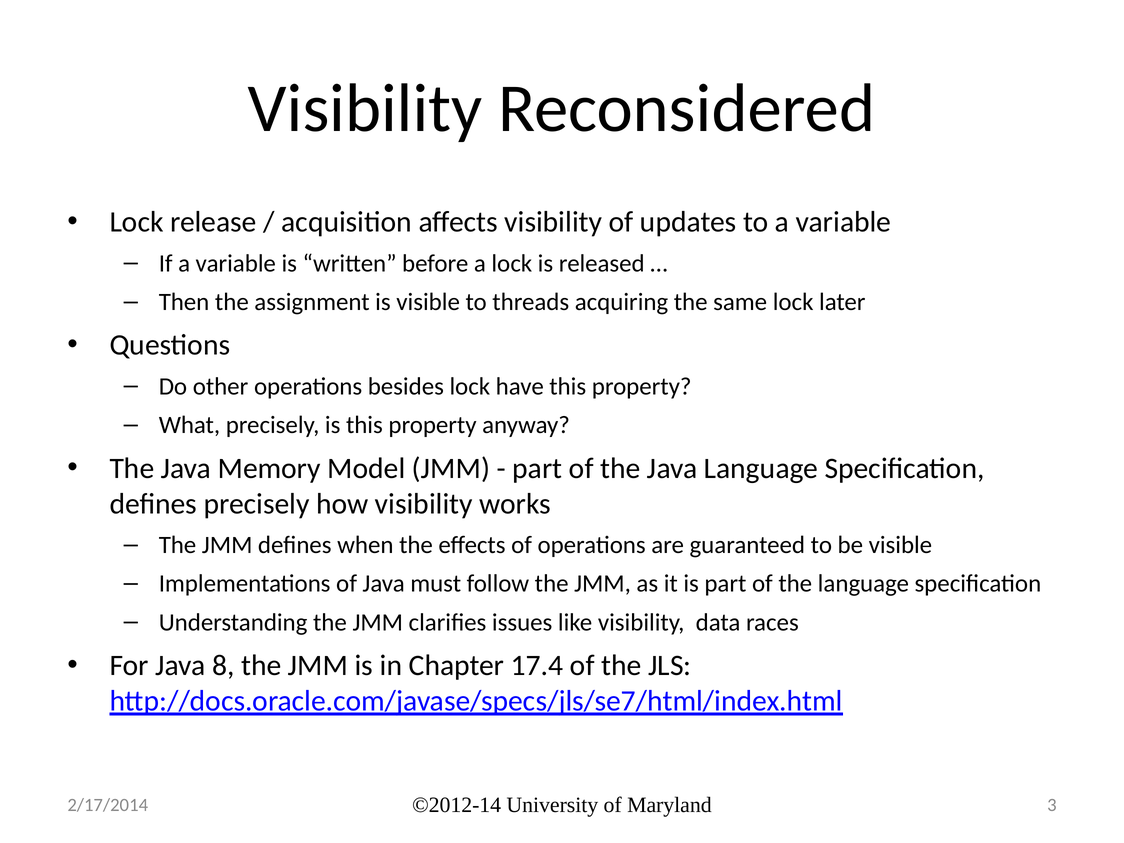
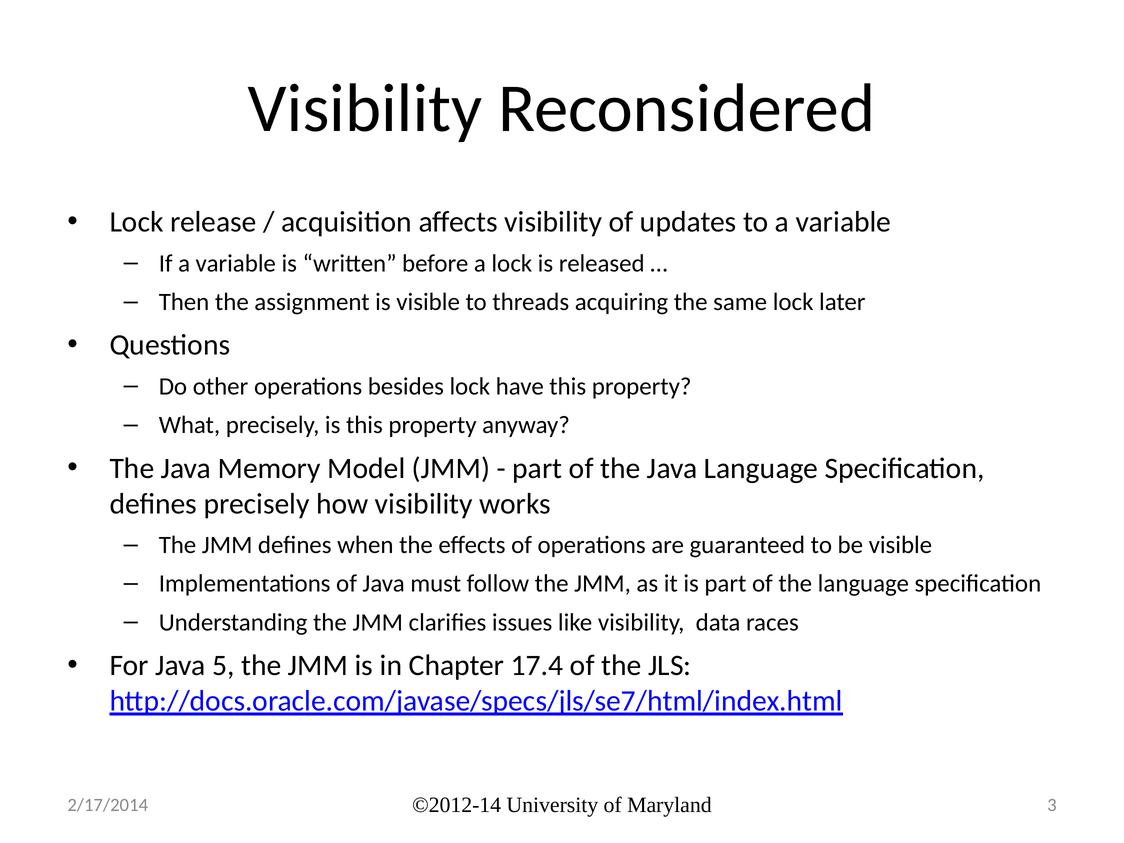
8: 8 -> 5 (223, 666)
